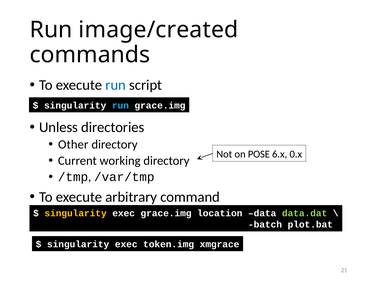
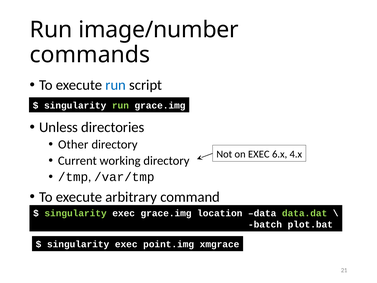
image/created: image/created -> image/number (159, 30)
run colour: light blue -> light green (120, 105)
on POSE: POSE -> EXEC (259, 154)
0.x: 0.x -> 4.x (296, 154)
singularity colour: yellow -> light green (76, 213)
token.img: token.img -> point.img (169, 244)
